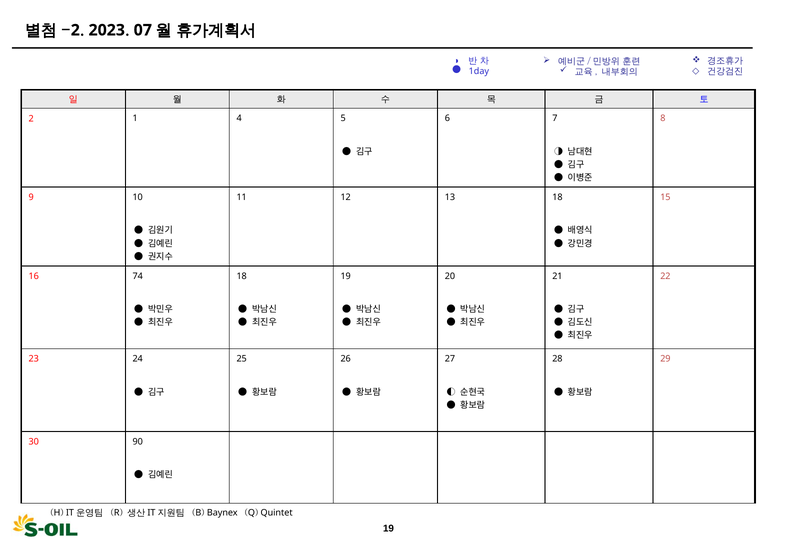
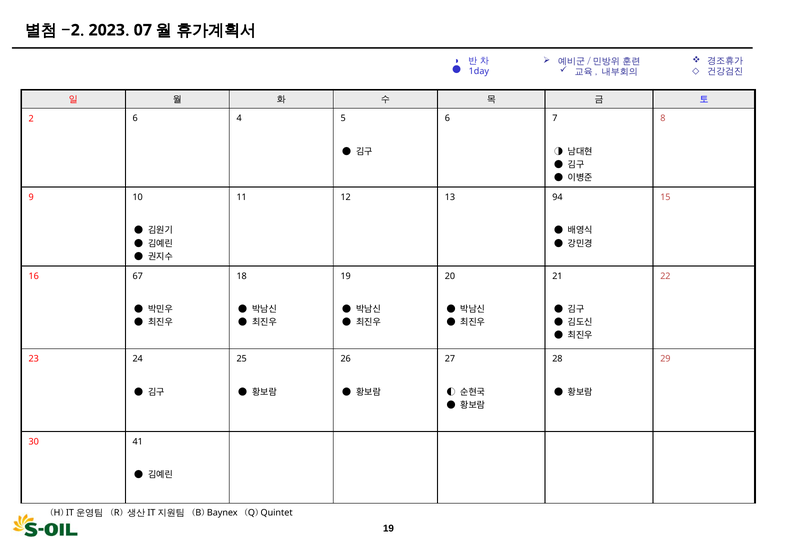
2 1: 1 -> 6 (135, 119)
13 18: 18 -> 94 (557, 197)
74: 74 -> 67 (138, 276)
90: 90 -> 41 (138, 442)
